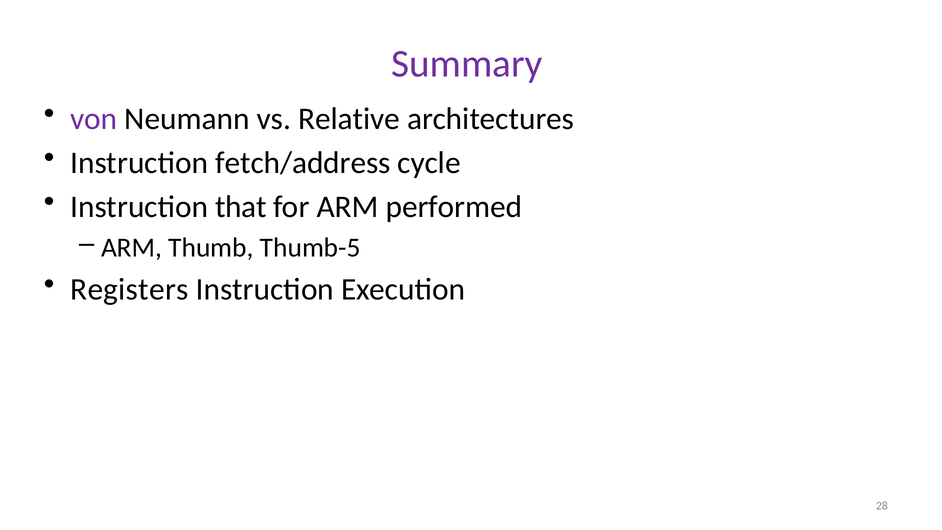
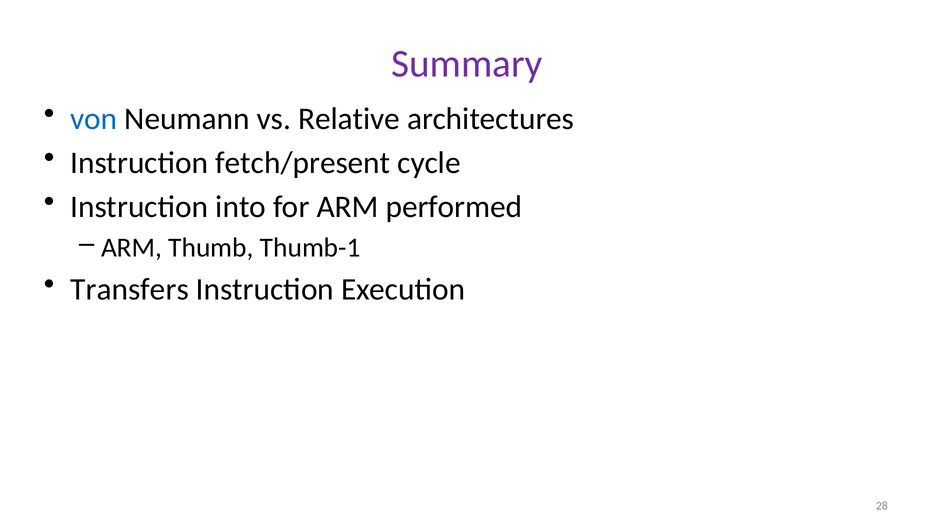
von colour: purple -> blue (94, 119)
fetch/address: fetch/address -> fetch/present (303, 163)
that: that -> into (241, 207)
Thumb-5: Thumb-5 -> Thumb-1 (310, 247)
Registers: Registers -> Transfers (130, 289)
